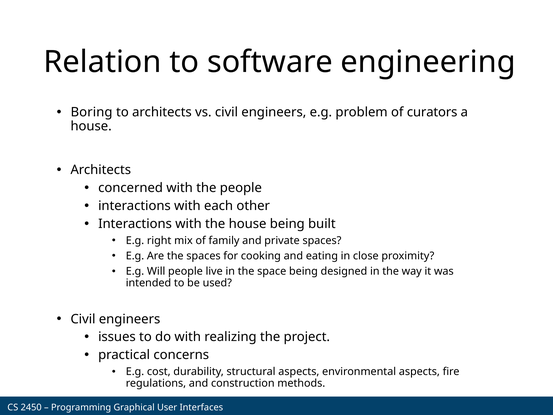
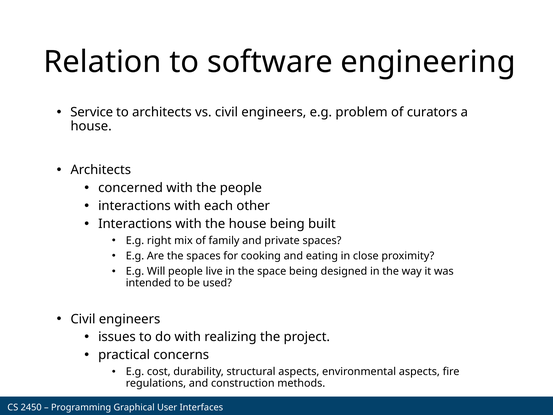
Boring: Boring -> Service (92, 112)
